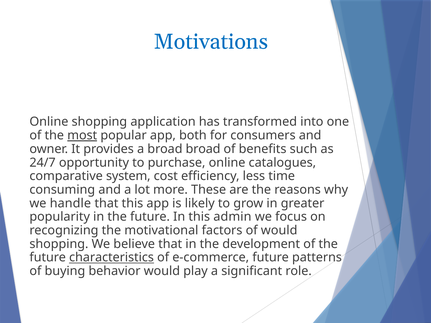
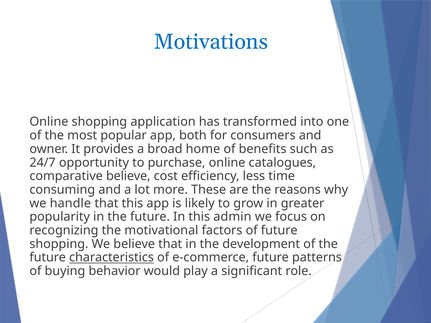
most underline: present -> none (82, 136)
broad broad: broad -> home (203, 149)
comparative system: system -> believe (128, 176)
of would: would -> future (279, 231)
